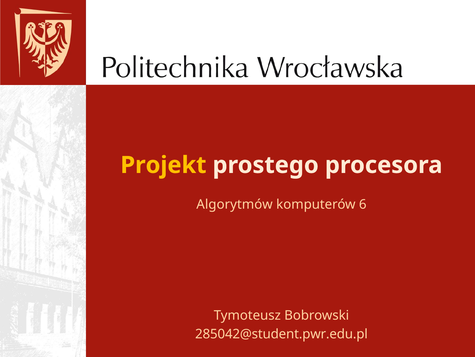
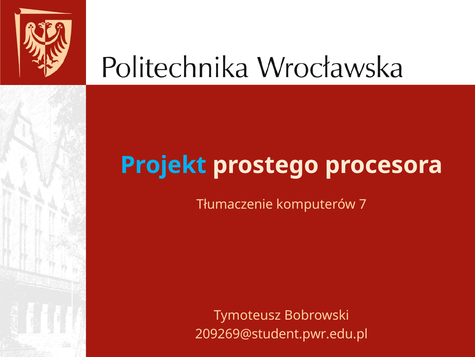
Projekt colour: yellow -> light blue (163, 165)
Algorytmów: Algorytmów -> Tłumaczenie (235, 204)
6: 6 -> 7 (363, 204)
285042@student.pwr.edu.pl: 285042@student.pwr.edu.pl -> 209269@student.pwr.edu.pl (281, 333)
